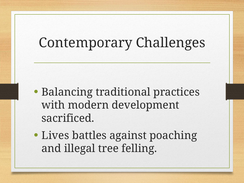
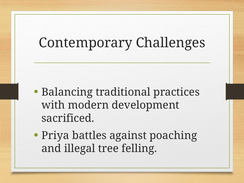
Lives: Lives -> Priya (55, 135)
